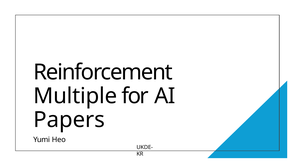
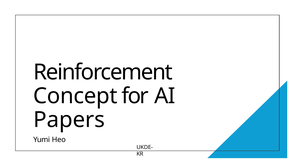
Multiple: Multiple -> Concept (75, 96)
